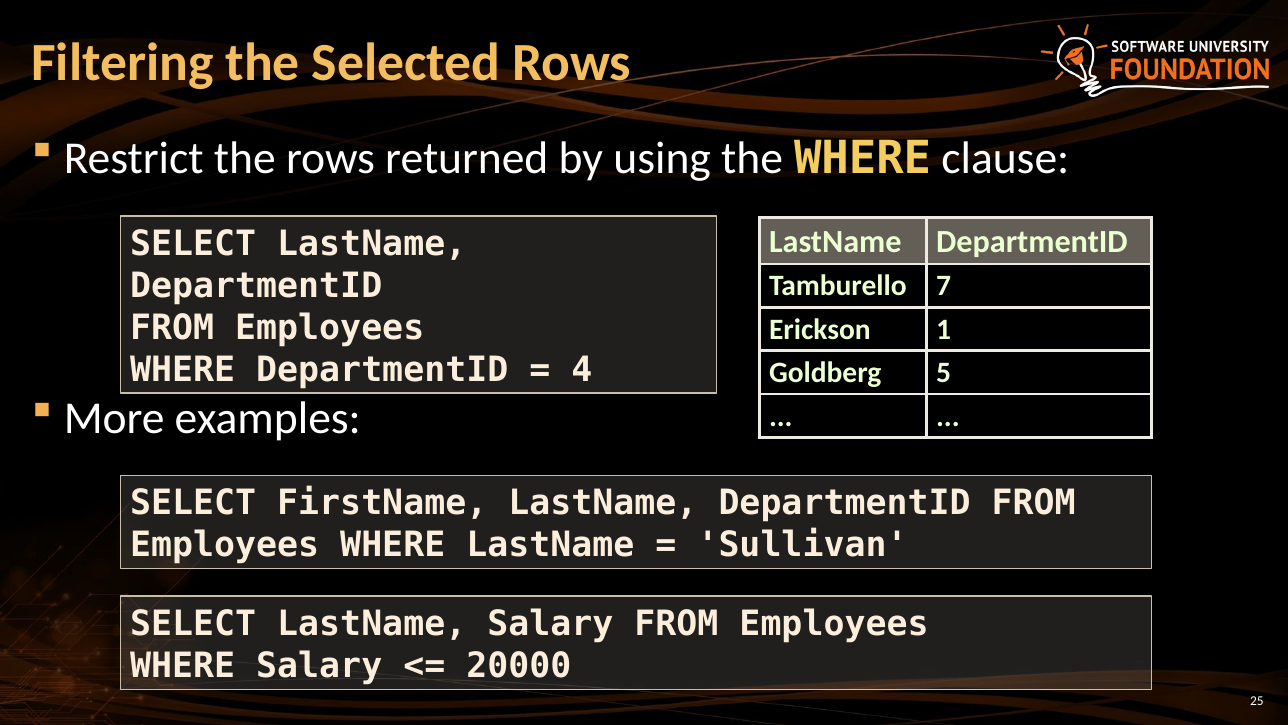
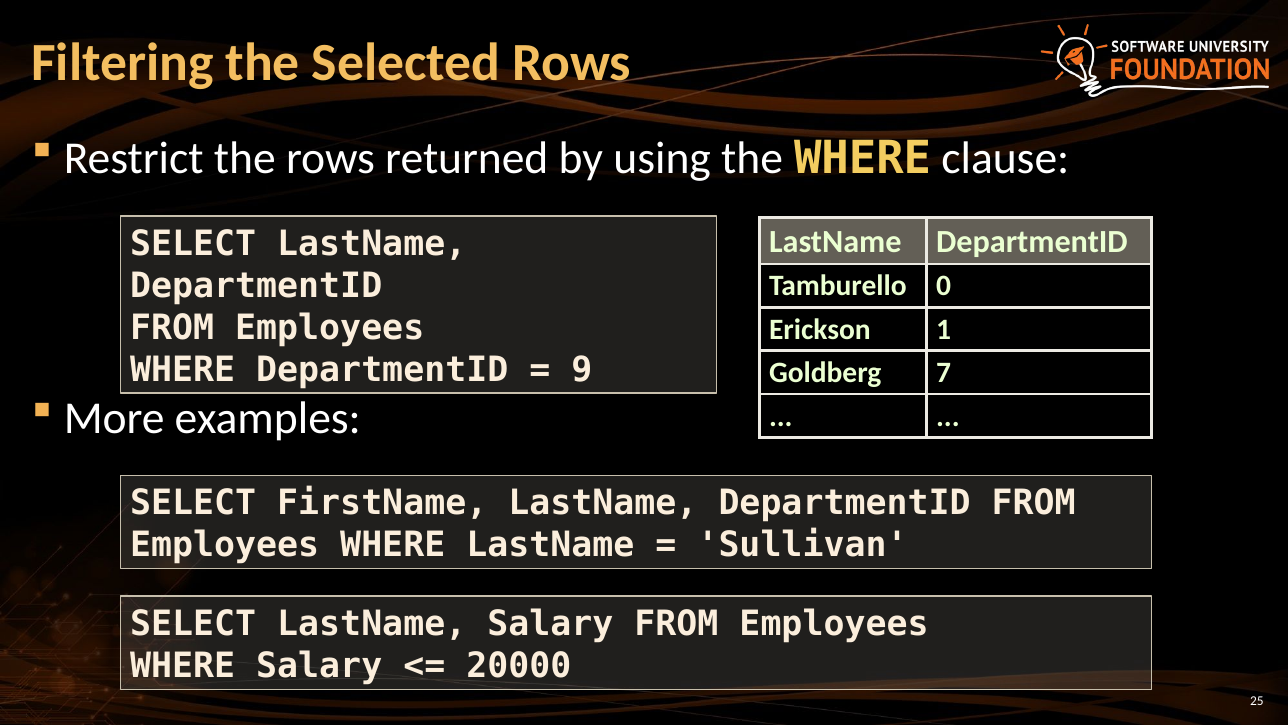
7: 7 -> 0 (944, 286)
4: 4 -> 9 (582, 370)
5: 5 -> 7 (944, 373)
